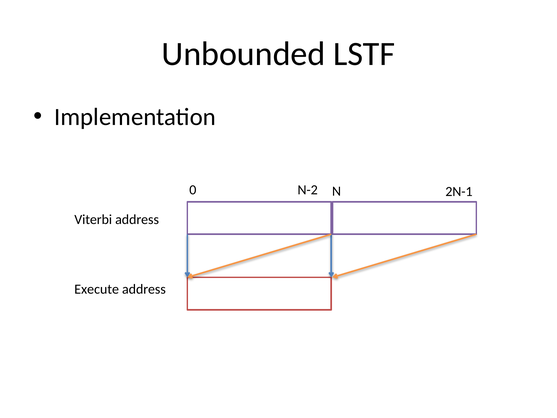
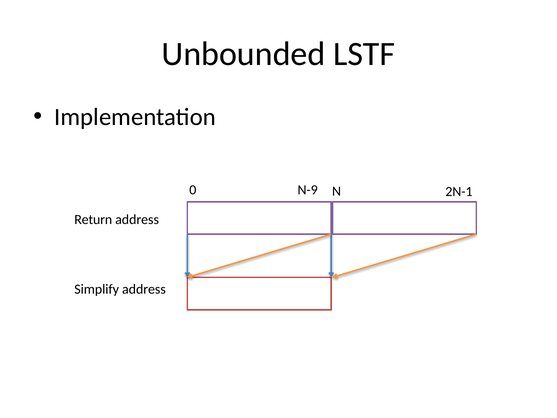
N-2: N-2 -> N-9 (308, 190)
Viterbi: Viterbi -> Return (93, 220)
Execute: Execute -> Simplify (97, 289)
